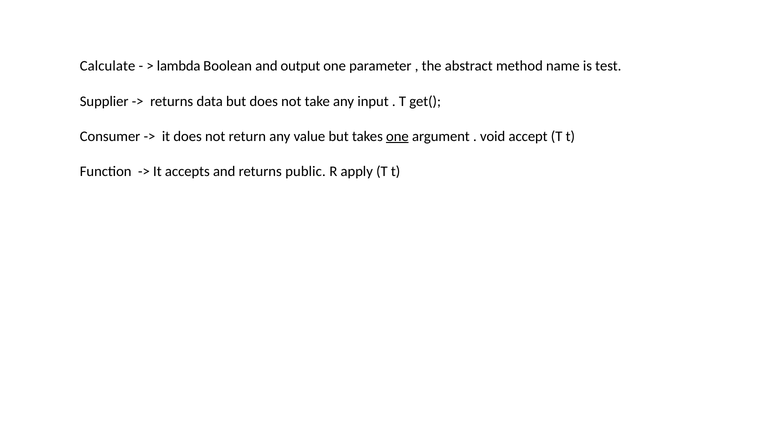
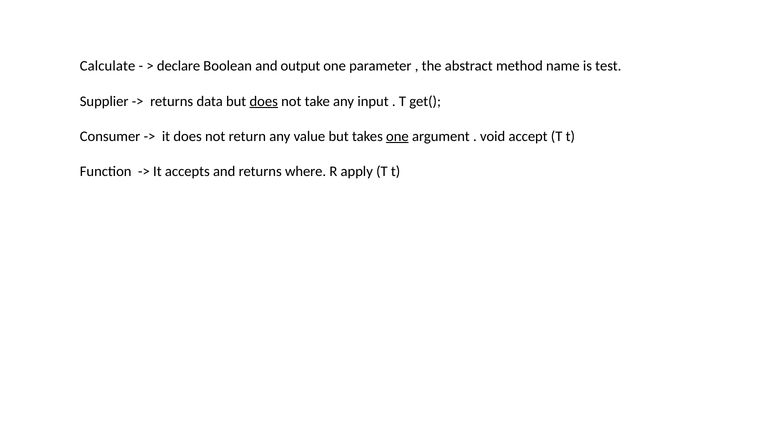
lambda: lambda -> declare (179, 66)
does underline: none -> present (264, 101)
public: public -> where (306, 171)
